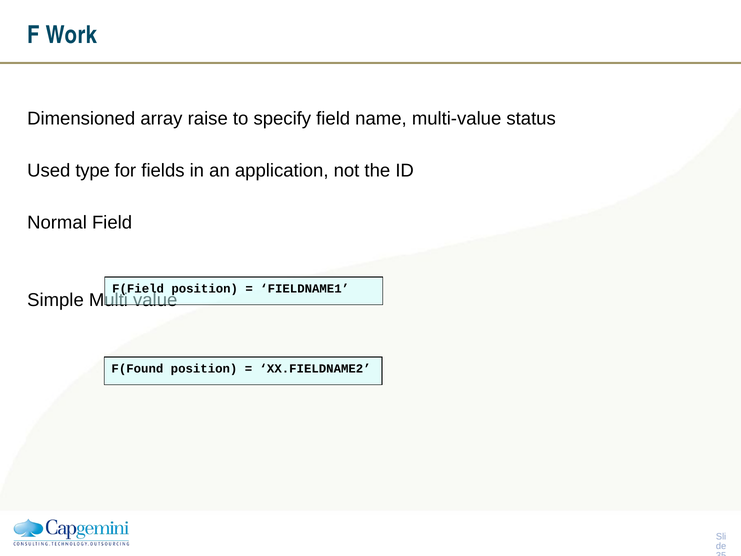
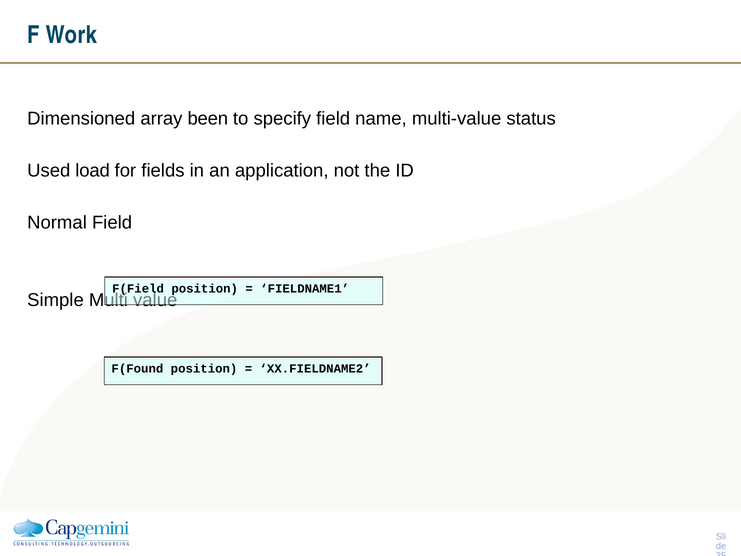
raise: raise -> been (208, 119)
type: type -> load (93, 171)
